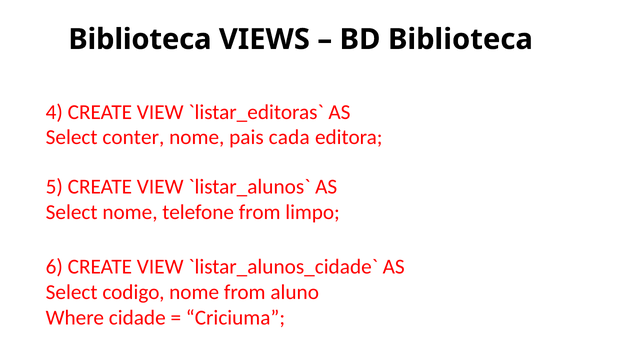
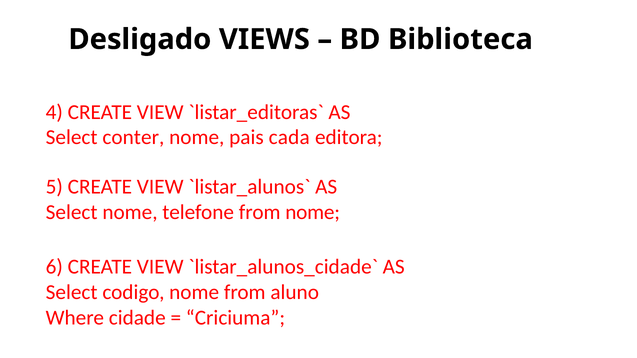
Biblioteca: Biblioteca -> Desligado (140, 39)
from limpo: limpo -> nome (313, 212)
